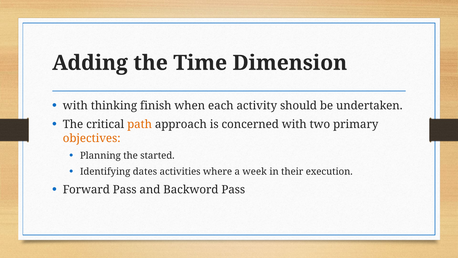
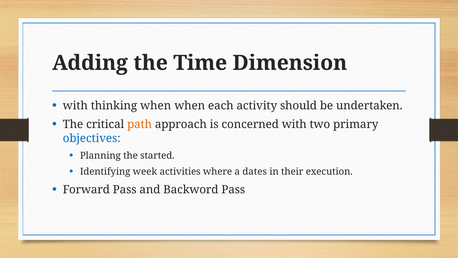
thinking finish: finish -> when (156, 105)
objectives colour: orange -> blue (92, 138)
dates: dates -> week (145, 172)
week: week -> dates (255, 172)
